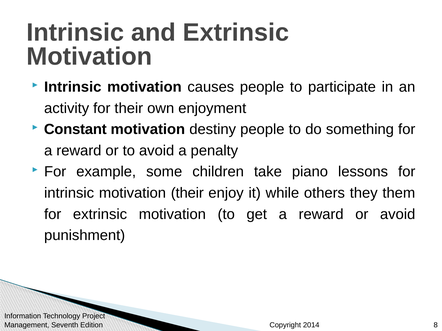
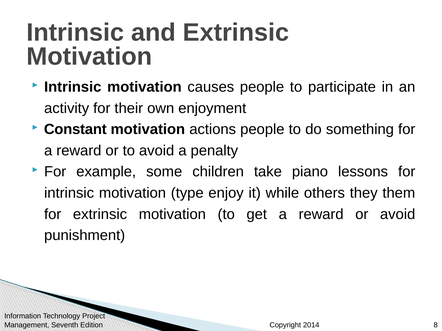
destiny: destiny -> actions (213, 130)
motivation their: their -> type (187, 193)
